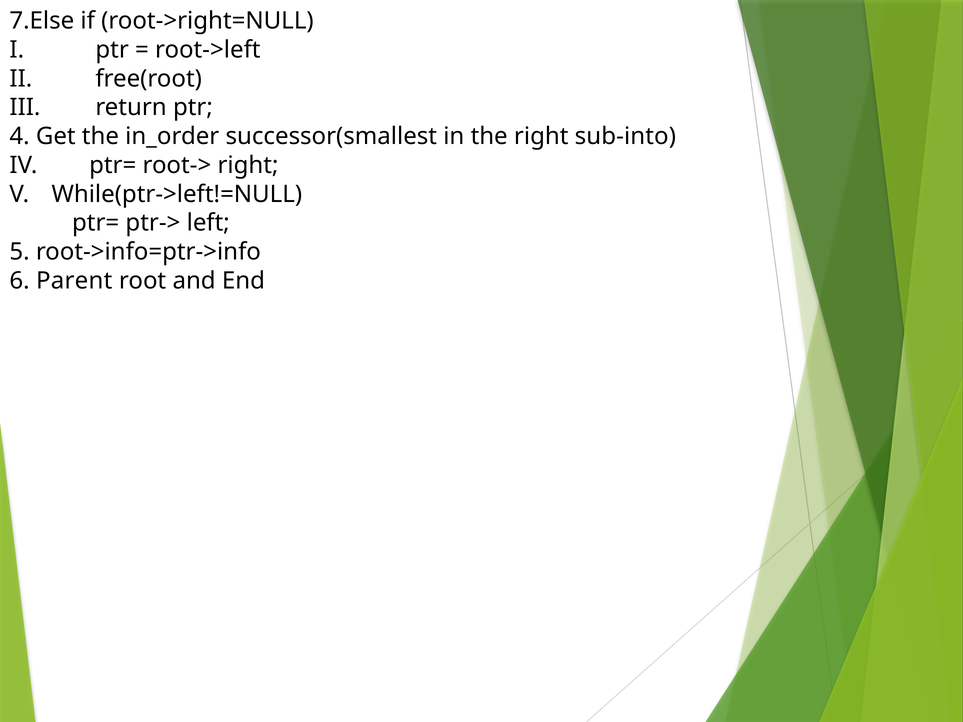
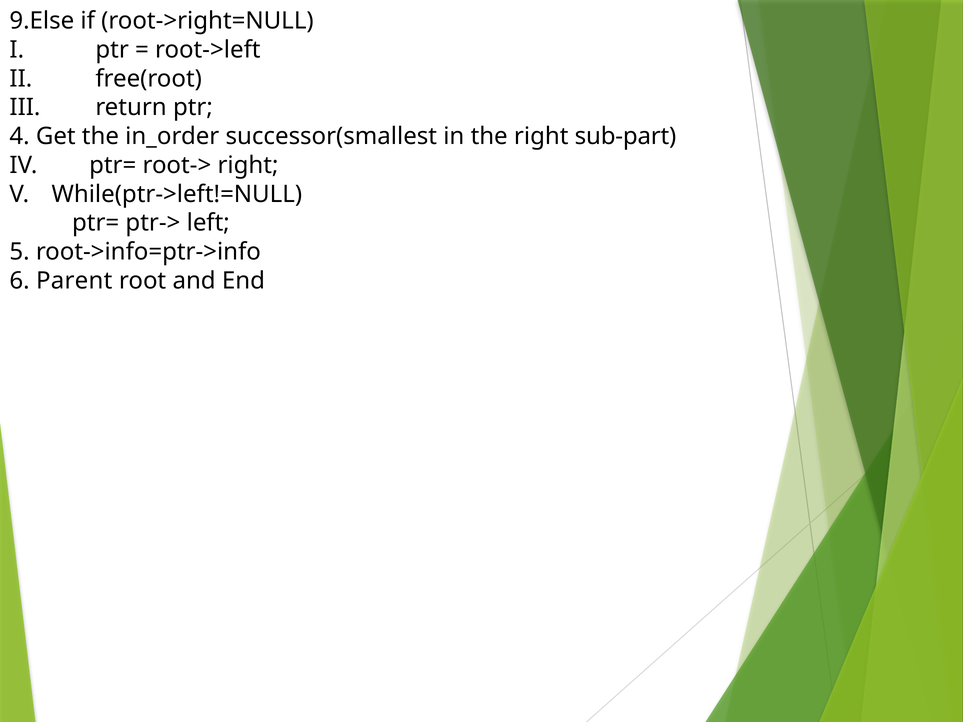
7.Else: 7.Else -> 9.Else (42, 21)
sub-into: sub-into -> sub-part (626, 136)
